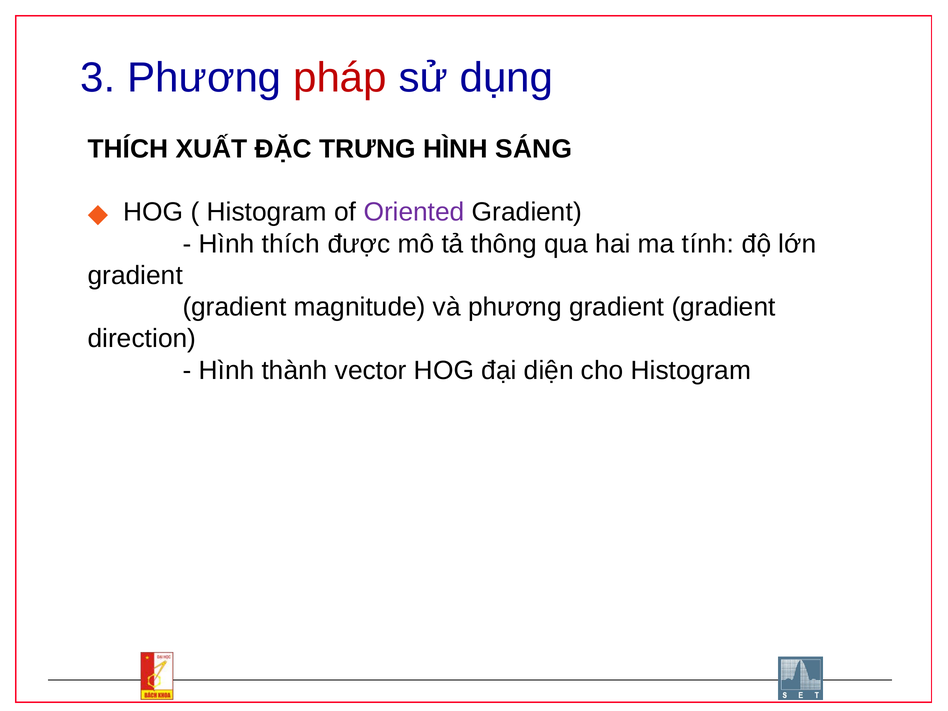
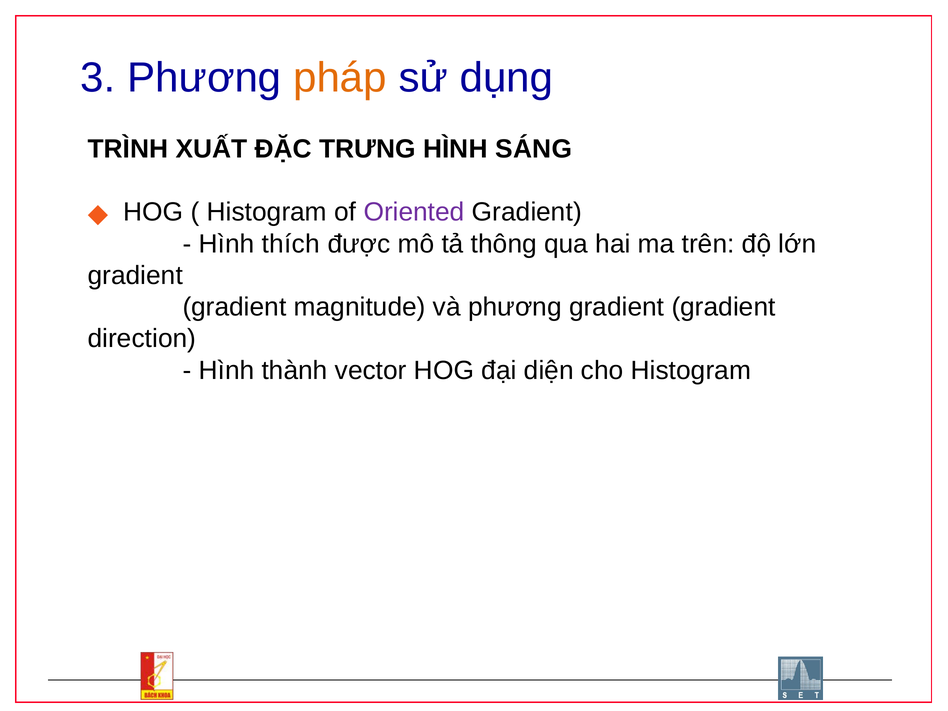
pháp colour: red -> orange (340, 78)
THÍCH: THÍCH -> TRÌNH (128, 149)
tính: tính -> trên (708, 244)
